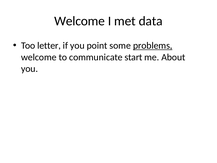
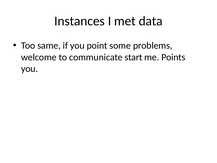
Welcome: Welcome -> Instances (80, 21)
letter: letter -> same (49, 46)
problems underline: present -> none (153, 46)
About: About -> Points (173, 57)
